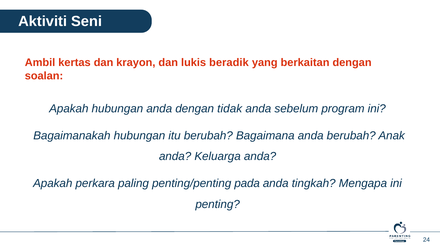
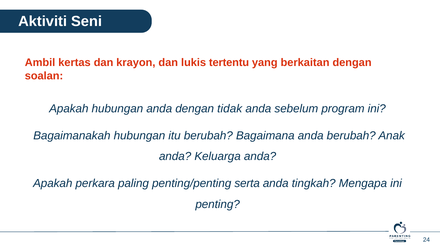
beradik: beradik -> tertentu (229, 63)
pada: pada -> serta (247, 184)
